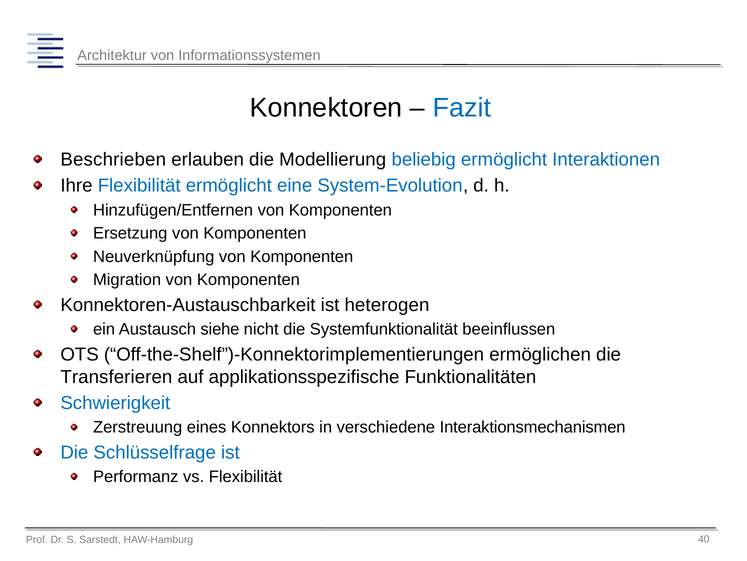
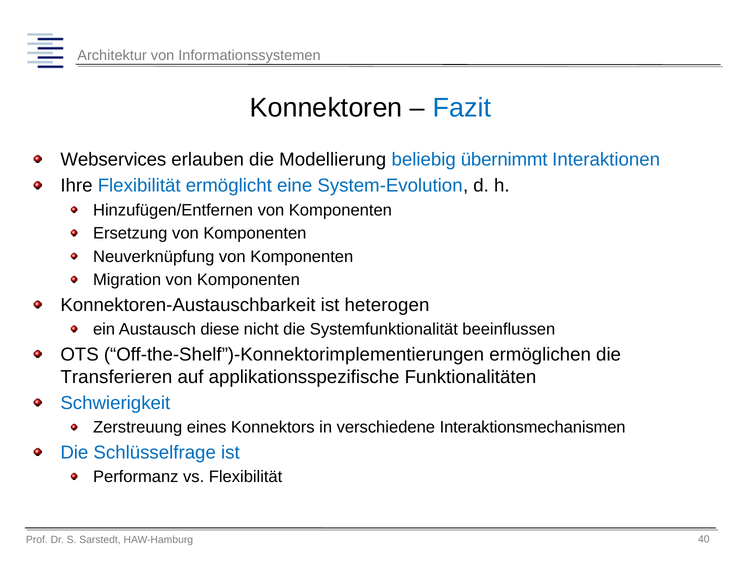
Beschrieben: Beschrieben -> Webservices (113, 159)
beliebig ermöglicht: ermöglicht -> übernimmt (504, 159)
siehe: siehe -> diese (220, 329)
